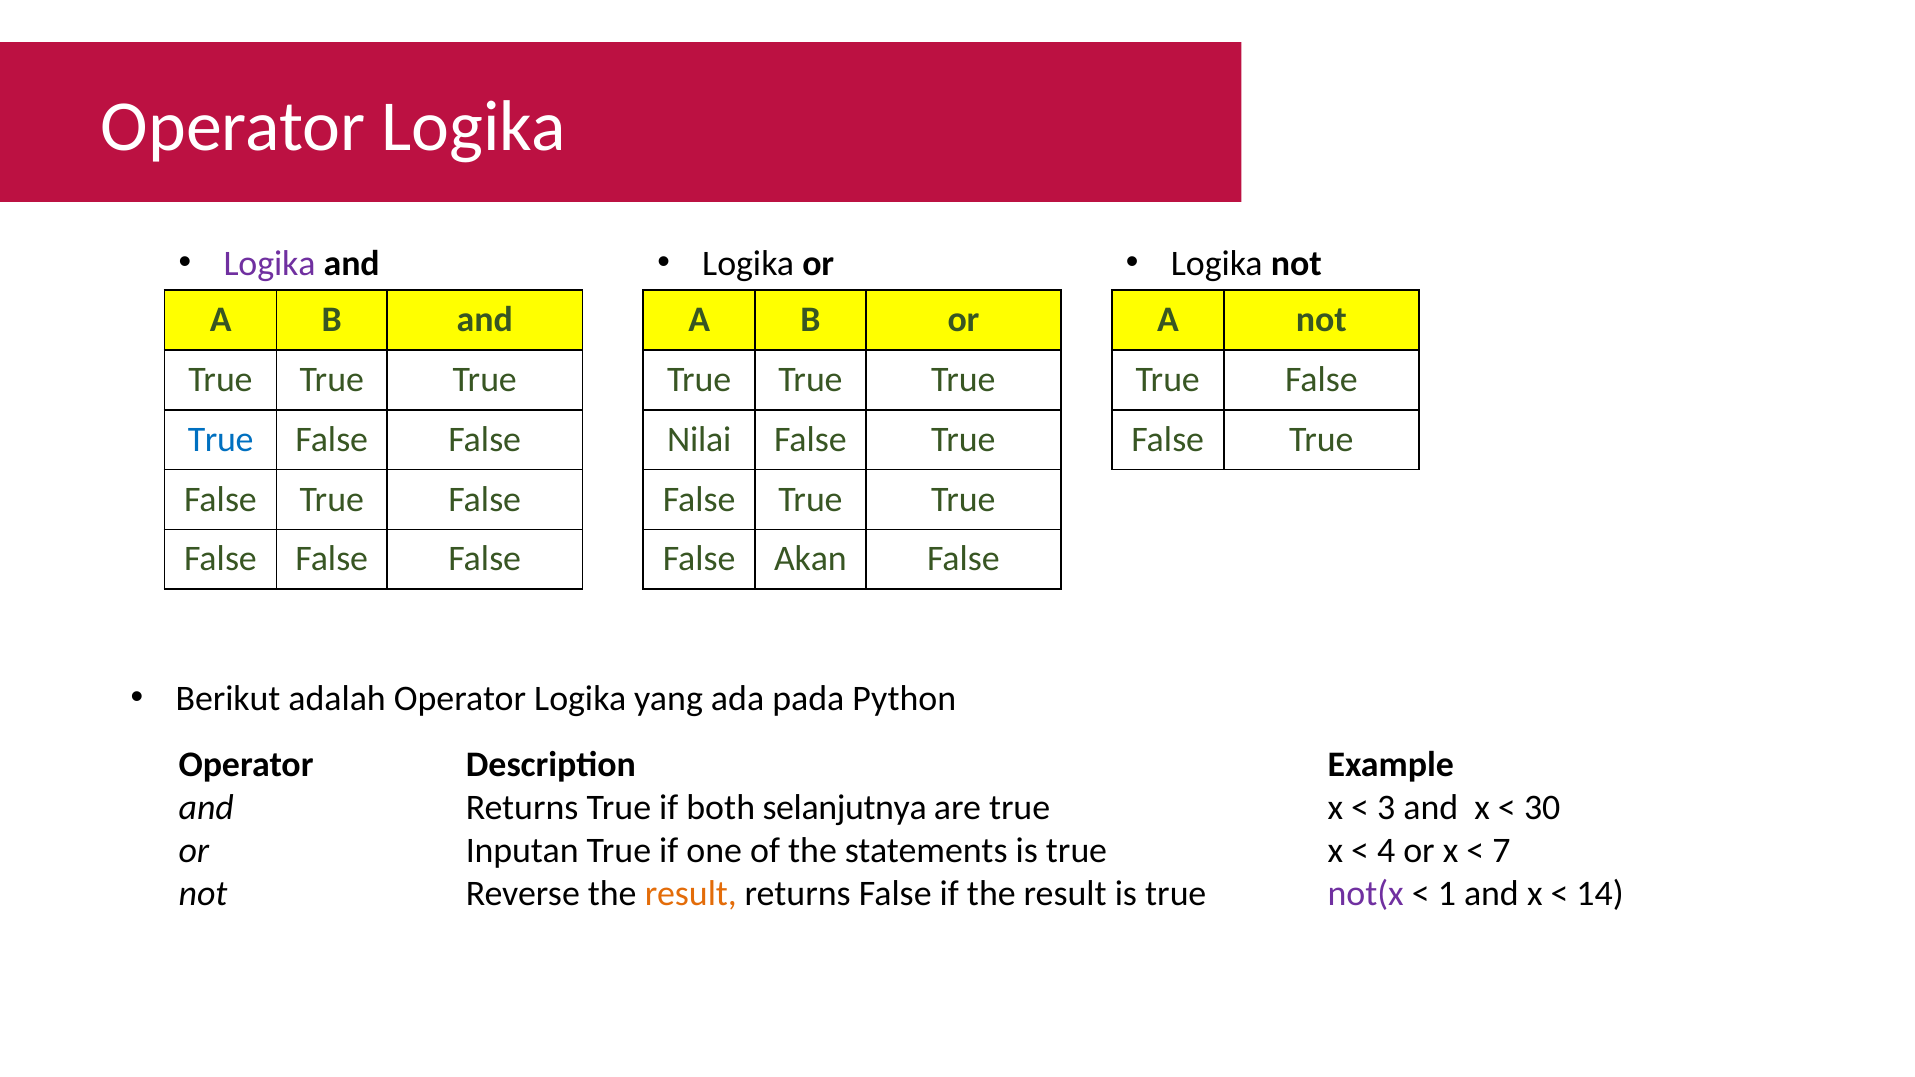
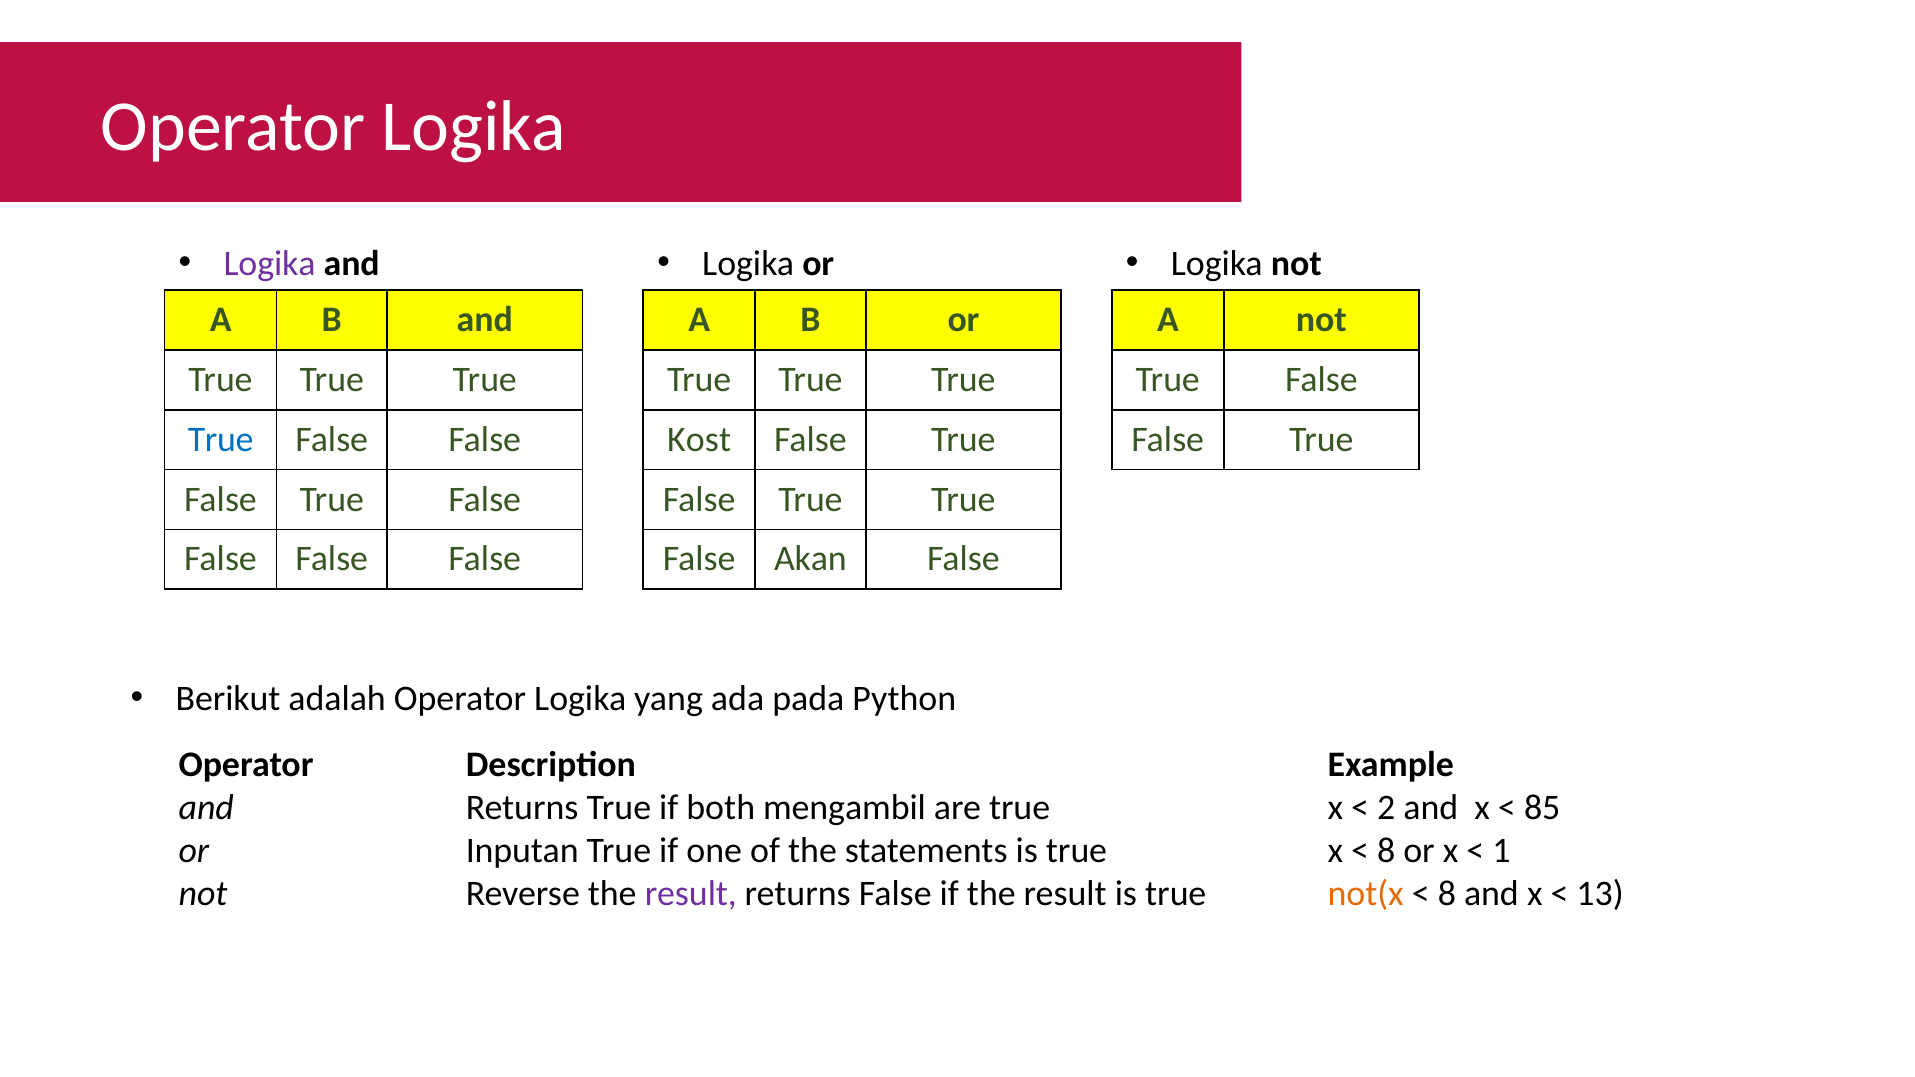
Nilai: Nilai -> Kost (699, 439)
selanjutnya: selanjutnya -> mengambil (845, 808)
3: 3 -> 2 (1386, 808)
30: 30 -> 85 (1542, 808)
4: 4 -> 8 (1386, 851)
7: 7 -> 1 (1502, 851)
result colour: orange -> purple (691, 894)
not(x colour: purple -> orange (1366, 894)
1: 1 -> 8 (1447, 894)
14: 14 -> 13 (1600, 894)
